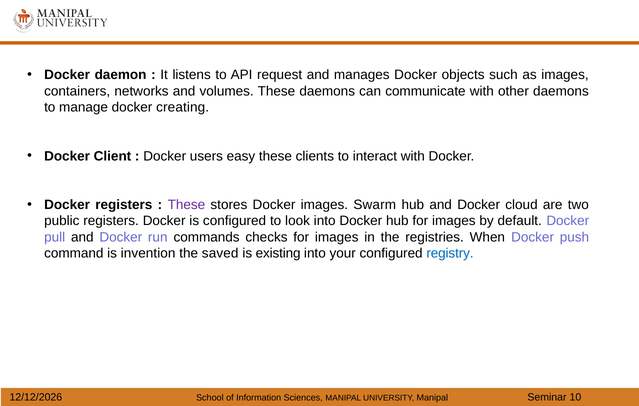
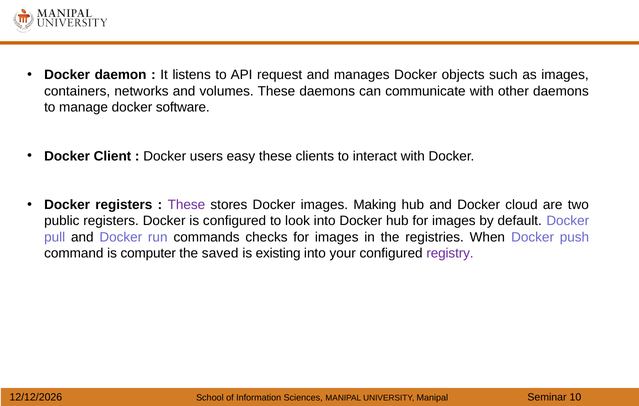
creating: creating -> software (183, 107)
Swarm: Swarm -> Making (375, 205)
invention: invention -> computer (148, 253)
registry colour: blue -> purple (450, 253)
